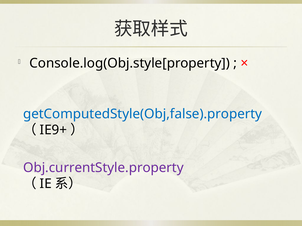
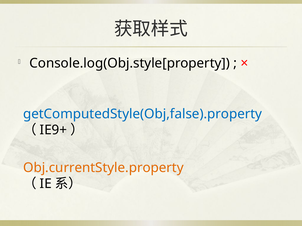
Obj.currentStyle.property colour: purple -> orange (103, 168)
